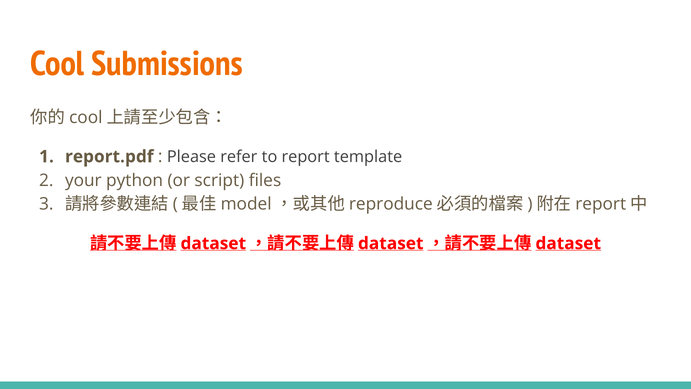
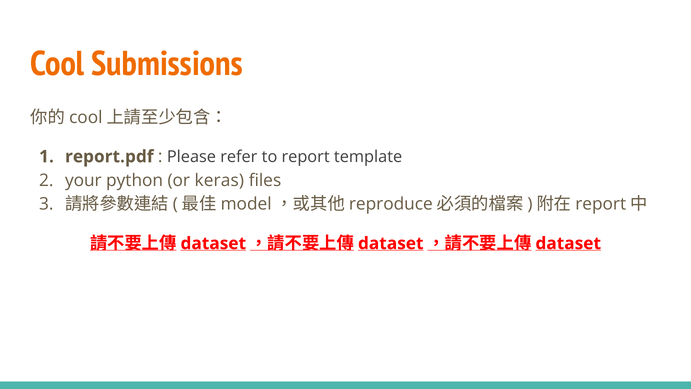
script: script -> keras (219, 180)
